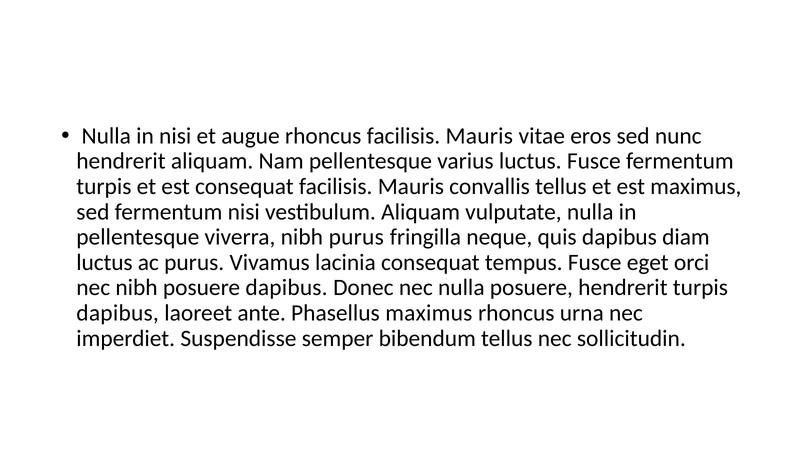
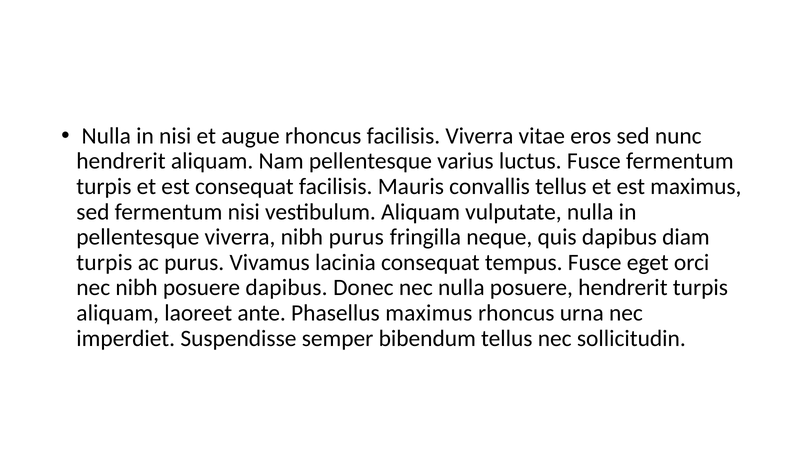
rhoncus facilisis Mauris: Mauris -> Viverra (479, 136)
luctus: luctus -> turpis (104, 263)
dapibus: dapibus -> aliquam (118, 313)
